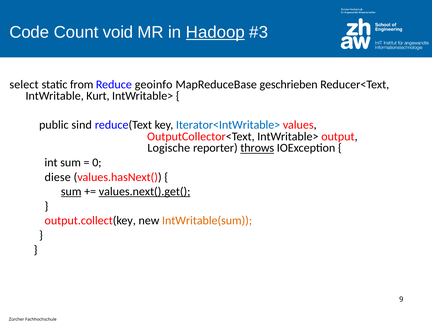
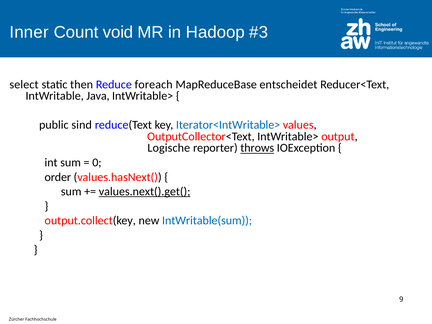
Code: Code -> Inner (29, 32)
Hadoop underline: present -> none (215, 32)
from: from -> then (82, 84)
geoinfo: geoinfo -> foreach (154, 84)
geschrieben: geschrieben -> entscheidet (288, 84)
Kurt: Kurt -> Java (98, 96)
diese: diese -> order (58, 177)
sum underline: present -> none (71, 192)
IntWritable(sum colour: orange -> blue (207, 221)
